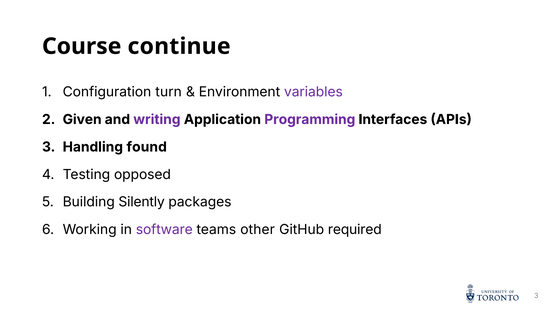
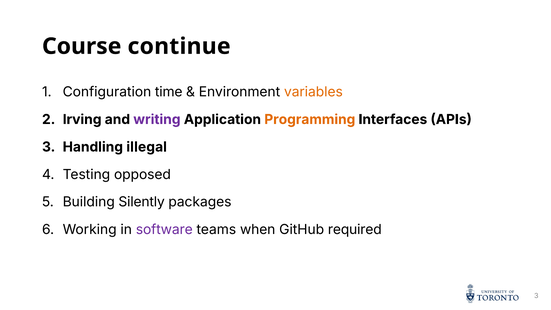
turn: turn -> time (169, 92)
variables colour: purple -> orange (313, 92)
Given: Given -> Irving (82, 119)
Programming colour: purple -> orange (310, 119)
found: found -> illegal (147, 147)
other: other -> when (258, 229)
